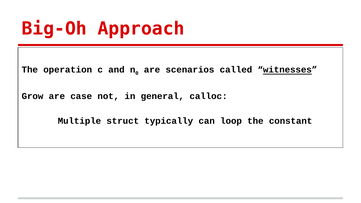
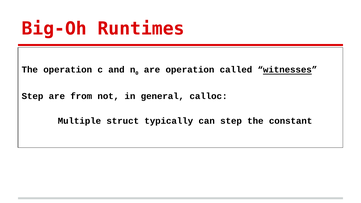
Approach: Approach -> Runtimes (141, 29)
are scenarios: scenarios -> operation (190, 70)
Grow: Grow -> Step (32, 96)
case: case -> from (81, 96)
can loop: loop -> step (231, 121)
